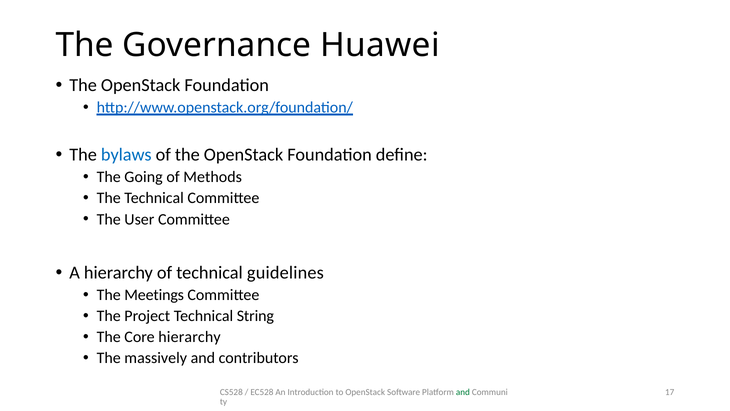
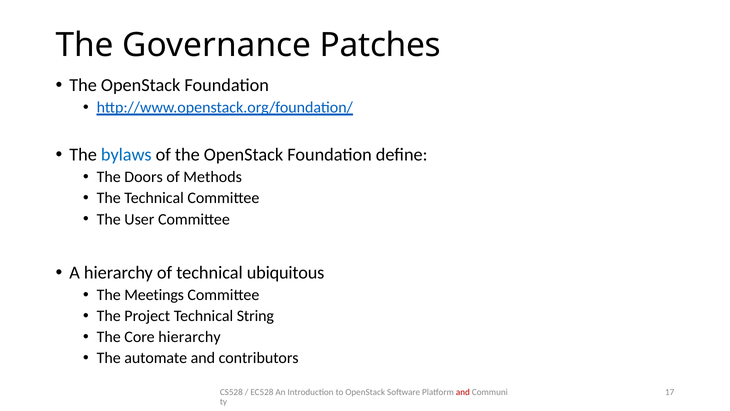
Huawei: Huawei -> Patches (380, 45)
Going: Going -> Doors (144, 177)
guidelines: guidelines -> ubiquitous (286, 272)
massively: massively -> automate (156, 358)
and colour: green -> red (463, 392)
